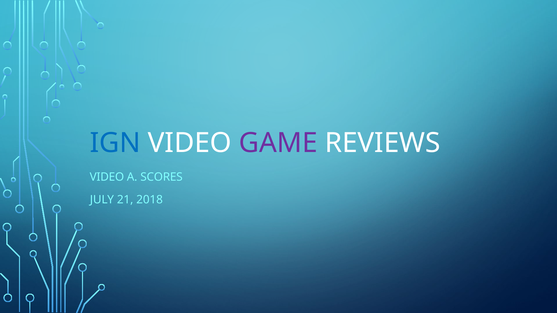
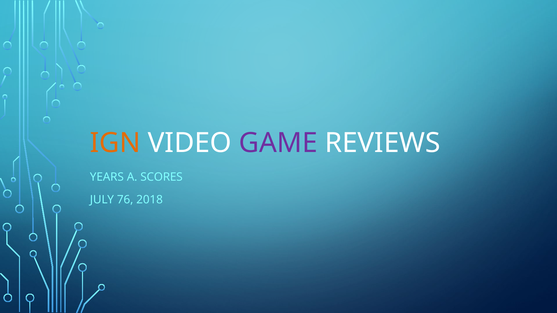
IGN colour: blue -> orange (115, 143)
VIDEO: VIDEO -> YEARS (107, 177)
21: 21 -> 76 (125, 200)
